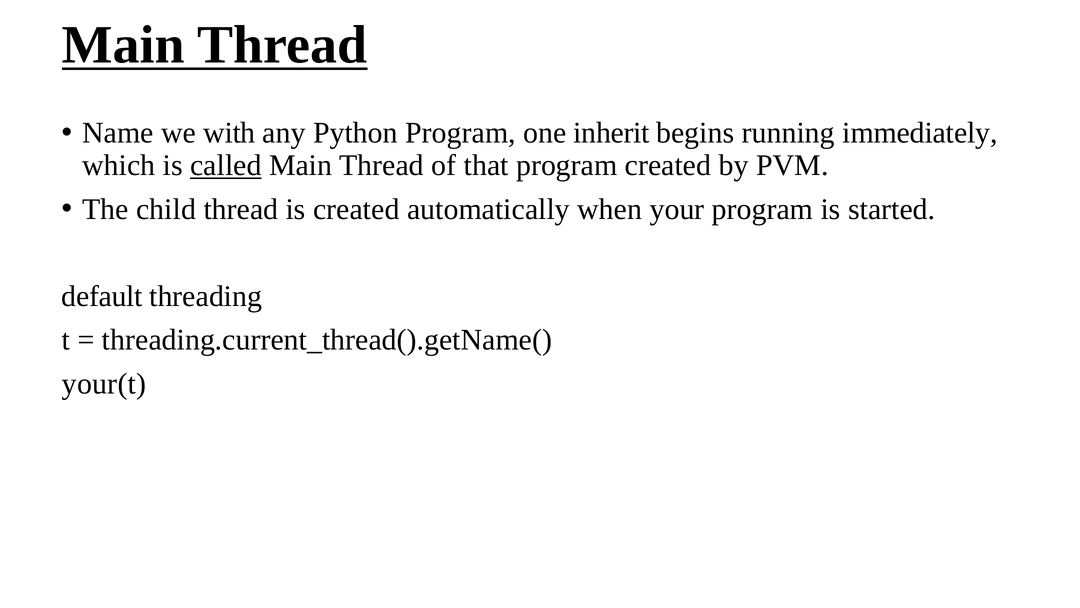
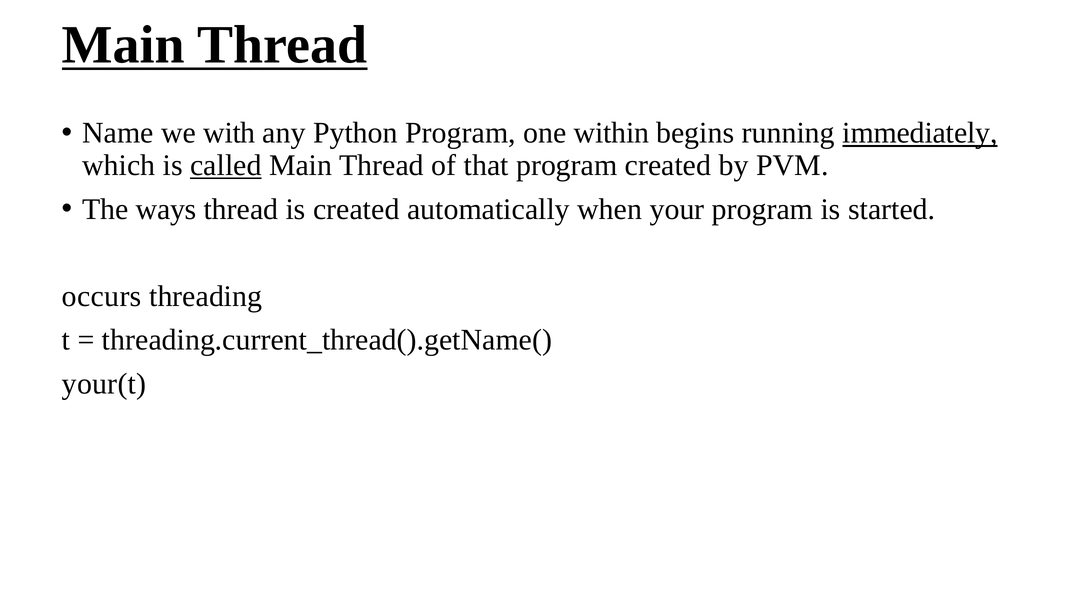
inherit: inherit -> within (612, 133)
immediately underline: none -> present (920, 133)
child: child -> ways (166, 209)
default: default -> occurs (102, 296)
